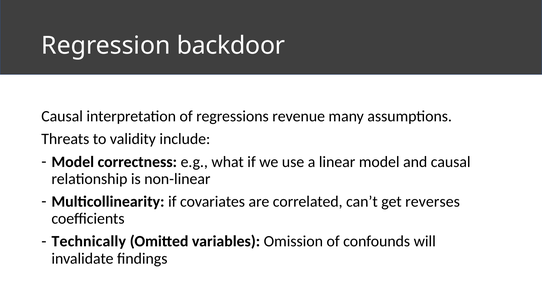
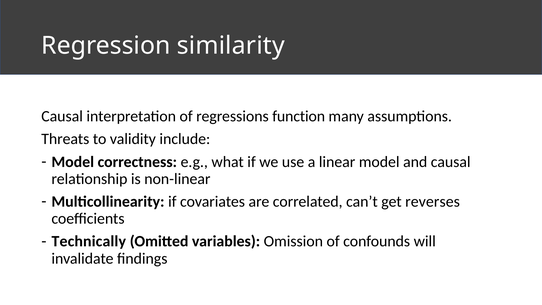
backdoor: backdoor -> similarity (231, 46)
revenue: revenue -> function (299, 116)
